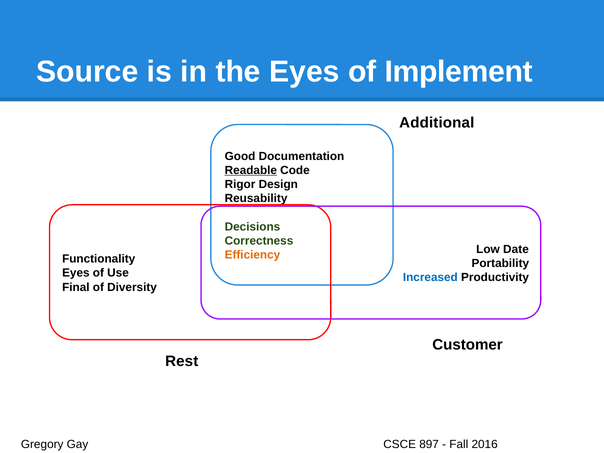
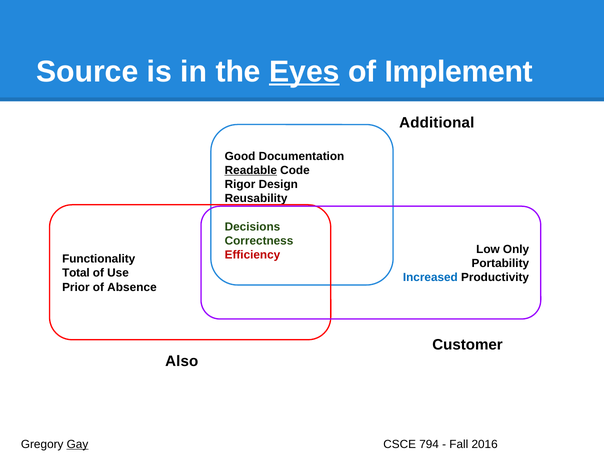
Eyes underline: none -> present (304, 72)
Date: Date -> Only (516, 249)
Efficiency colour: orange -> red (252, 255)
Eyes: Eyes -> Total (76, 273)
Final: Final -> Prior (76, 287)
Diversity: Diversity -> Absence (132, 287)
Rest: Rest -> Also (182, 361)
Gay underline: none -> present (77, 444)
897: 897 -> 794 (429, 444)
